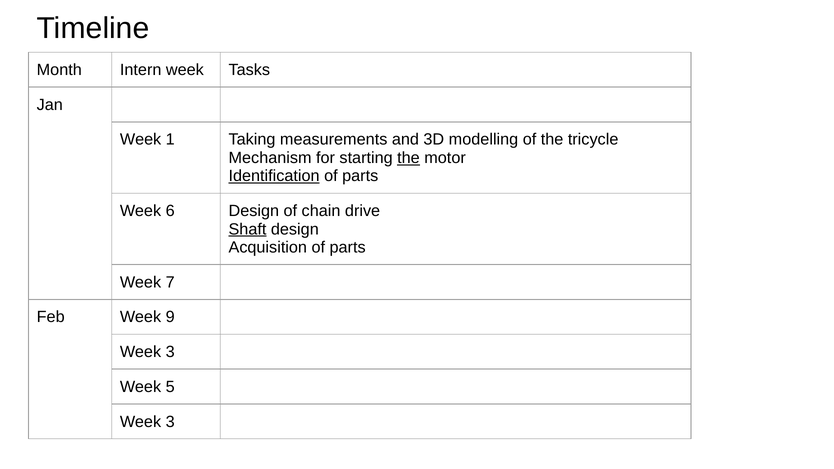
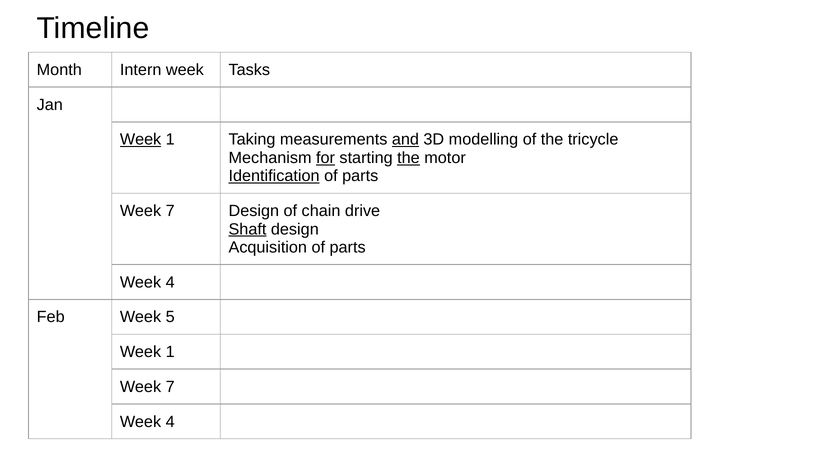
Week underline: none -> present (141, 140)
and underline: none -> present (405, 140)
for underline: none -> present (326, 158)
6: 6 -> 7 (170, 211)
7: 7 -> 4 (170, 282)
9: 9 -> 5 (170, 317)
3: 3 -> 1 (170, 352)
5: 5 -> 7 (170, 387)
3: 3 -> 4 (170, 422)
